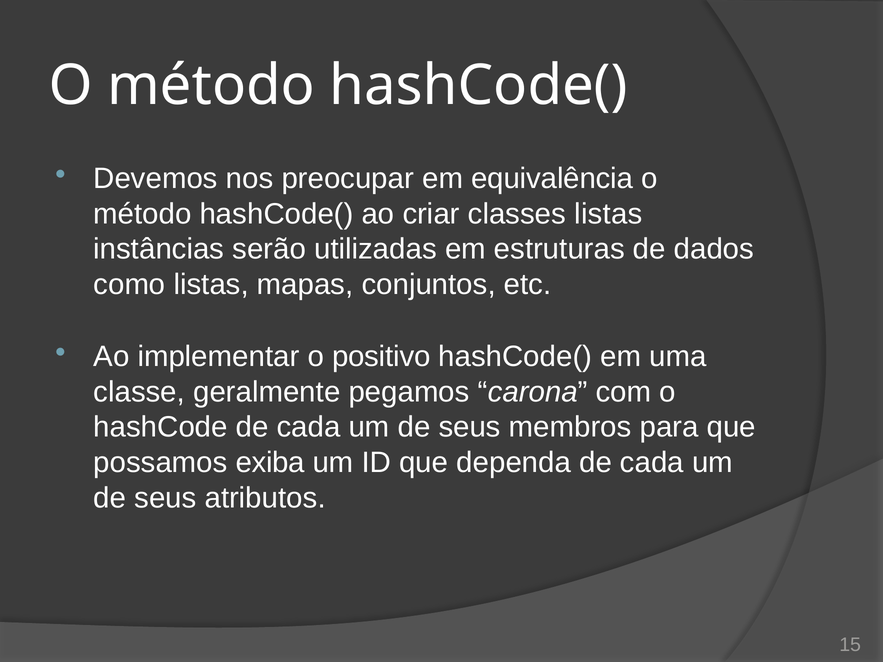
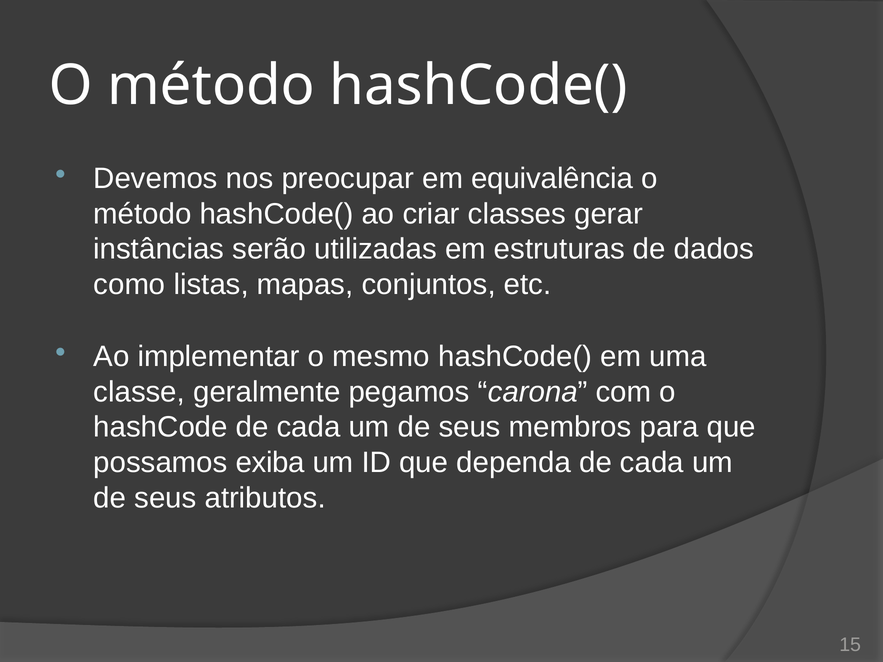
classes listas: listas -> gerar (609, 214)
positivo: positivo -> mesmo (381, 357)
